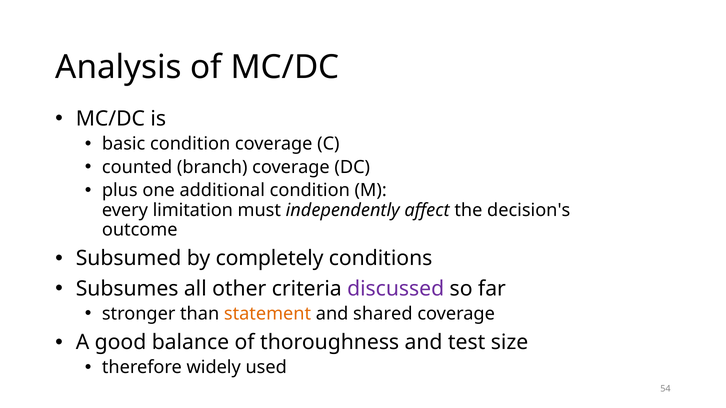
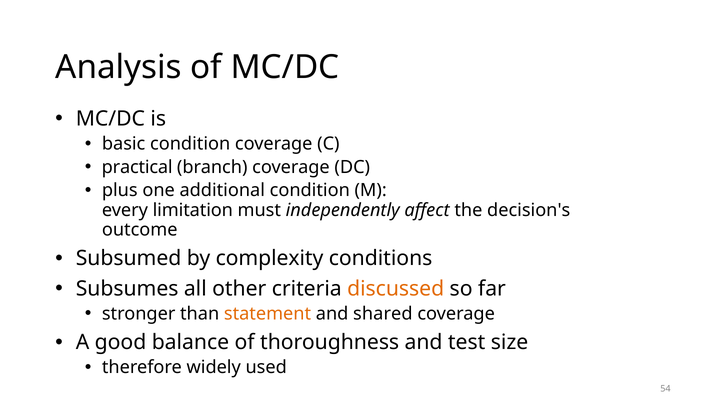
counted: counted -> practical (137, 167)
completely: completely -> complexity (269, 259)
discussed colour: purple -> orange (396, 289)
